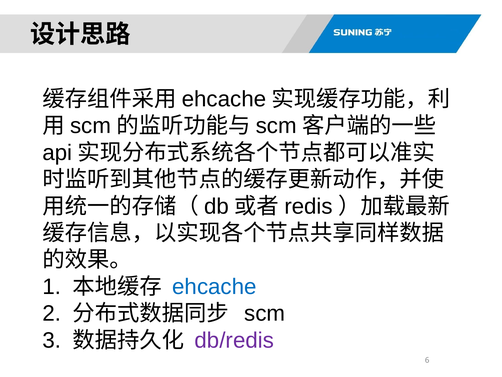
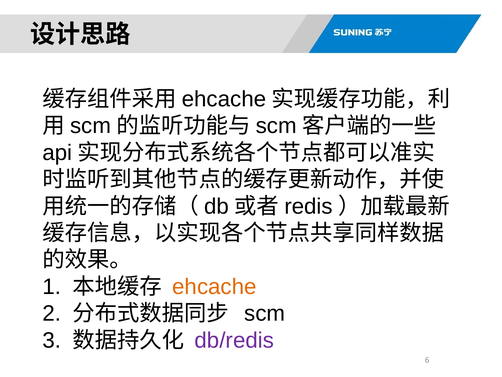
ehcache colour: blue -> orange (214, 286)
